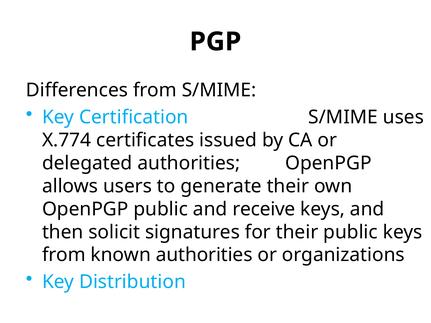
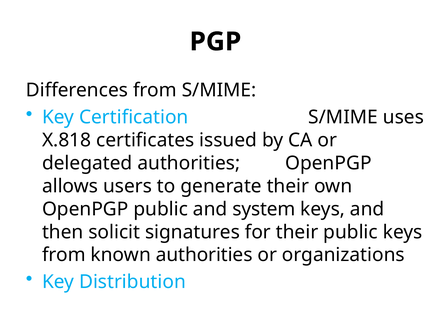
X.774: X.774 -> X.818 (67, 140)
receive: receive -> system (264, 209)
